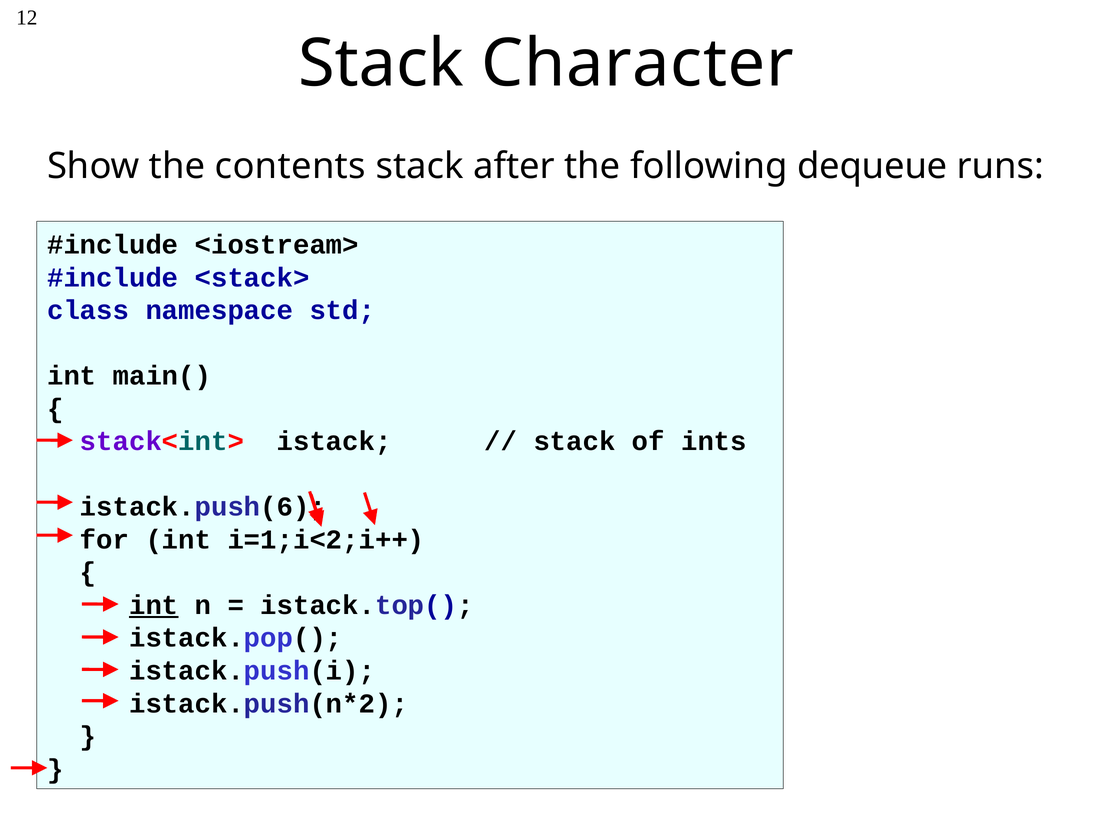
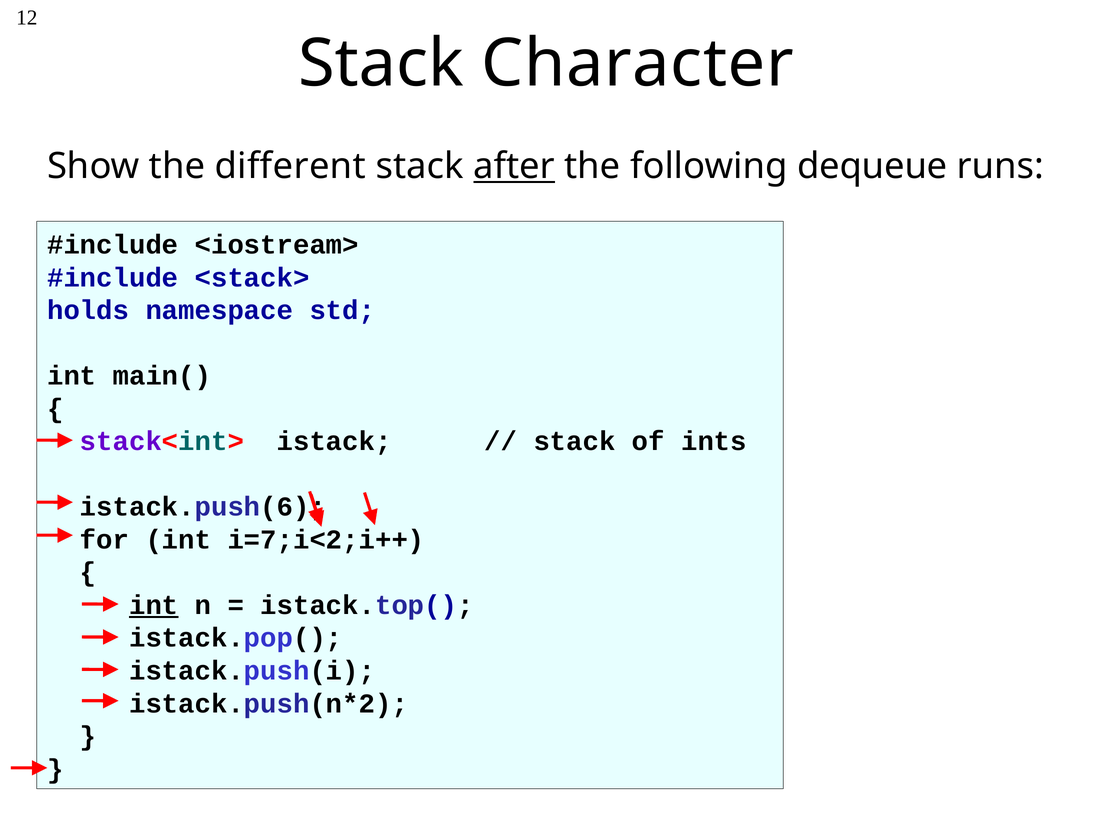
contents: contents -> different (290, 166)
after underline: none -> present (514, 166)
class: class -> holds (88, 311)
i=1;i<2;i++: i=1;i<2;i++ -> i=7;i<2;i++ (326, 540)
